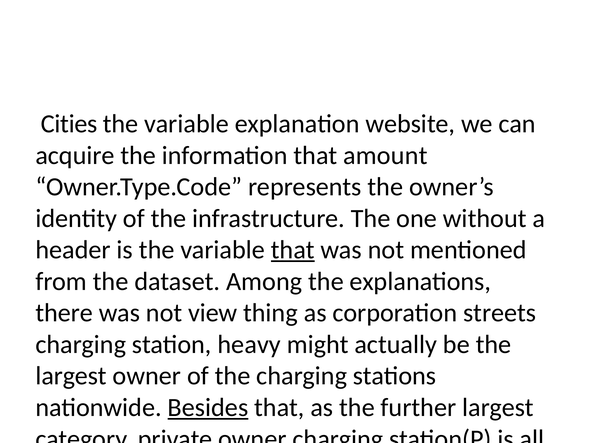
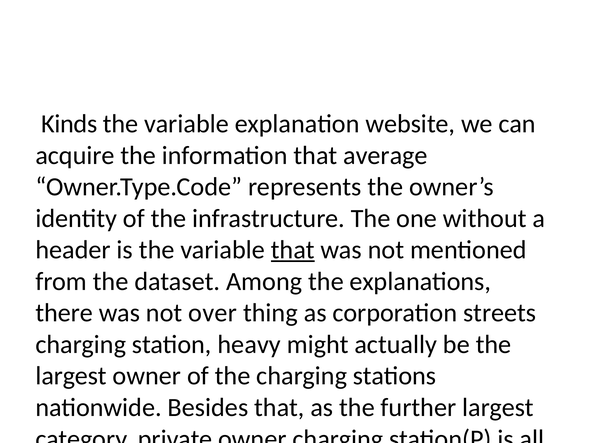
Cities: Cities -> Kinds (69, 124)
amount: amount -> average (385, 155)
not view: view -> over (213, 313)
Besides underline: present -> none (208, 407)
